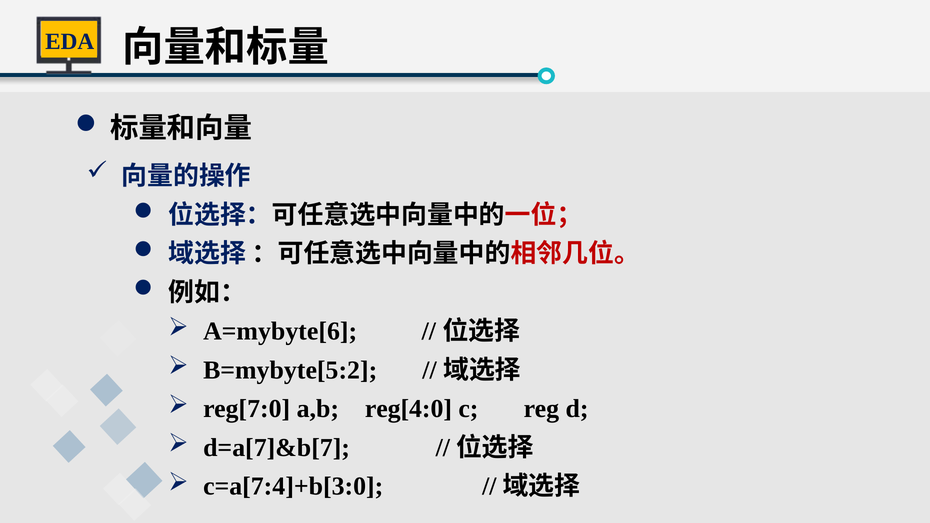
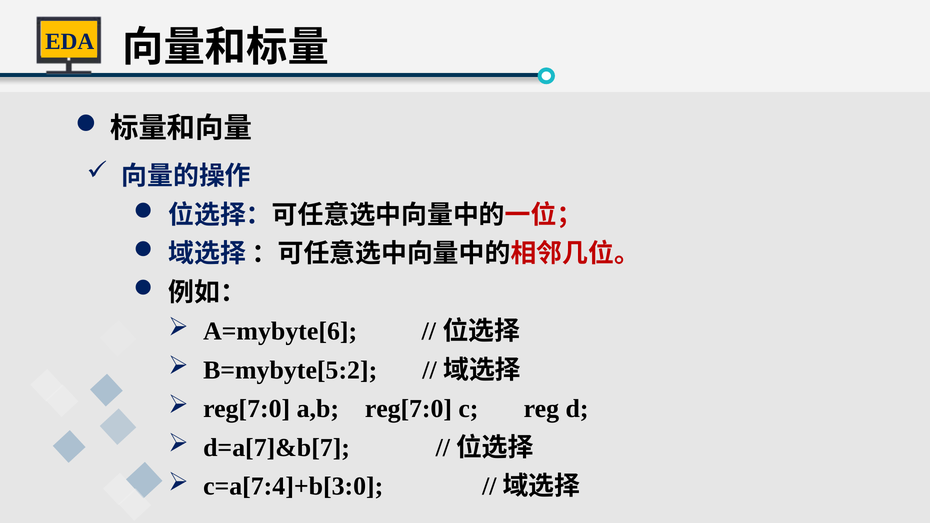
a,b reg[4:0: reg[4:0 -> reg[7:0 (408, 409)
